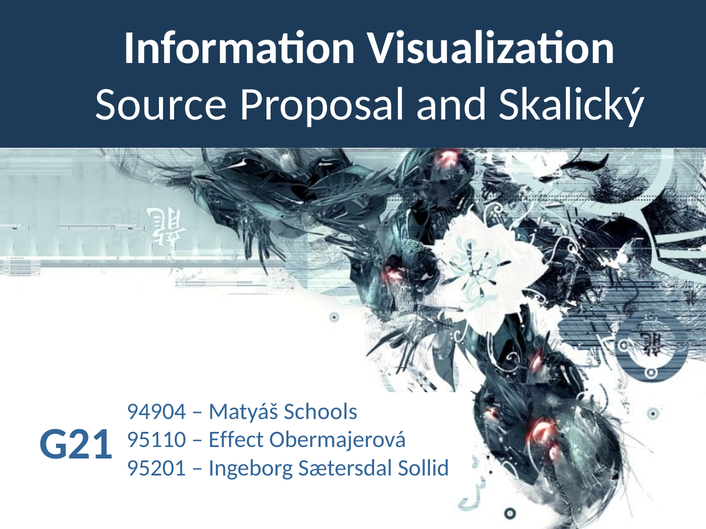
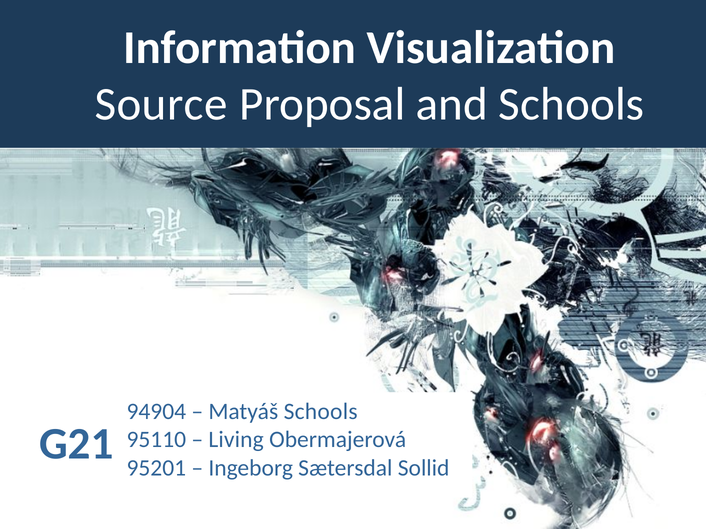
and Skalický: Skalický -> Schools (571, 104)
Effect: Effect -> Living (236, 440)
